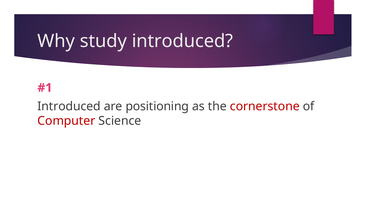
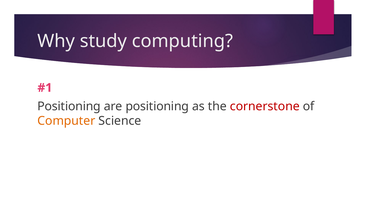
study introduced: introduced -> computing (182, 41)
Introduced: Introduced -> Positioning (69, 106)
Computer colour: red -> orange (66, 121)
